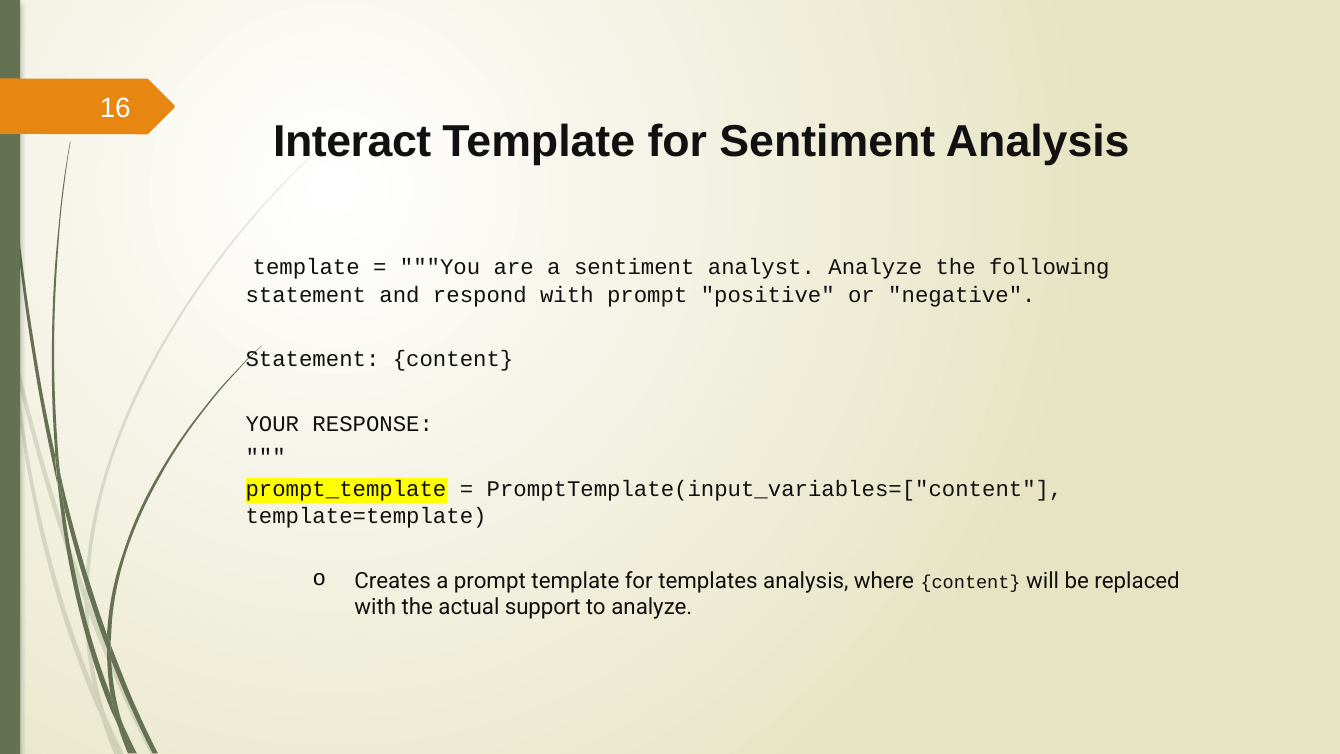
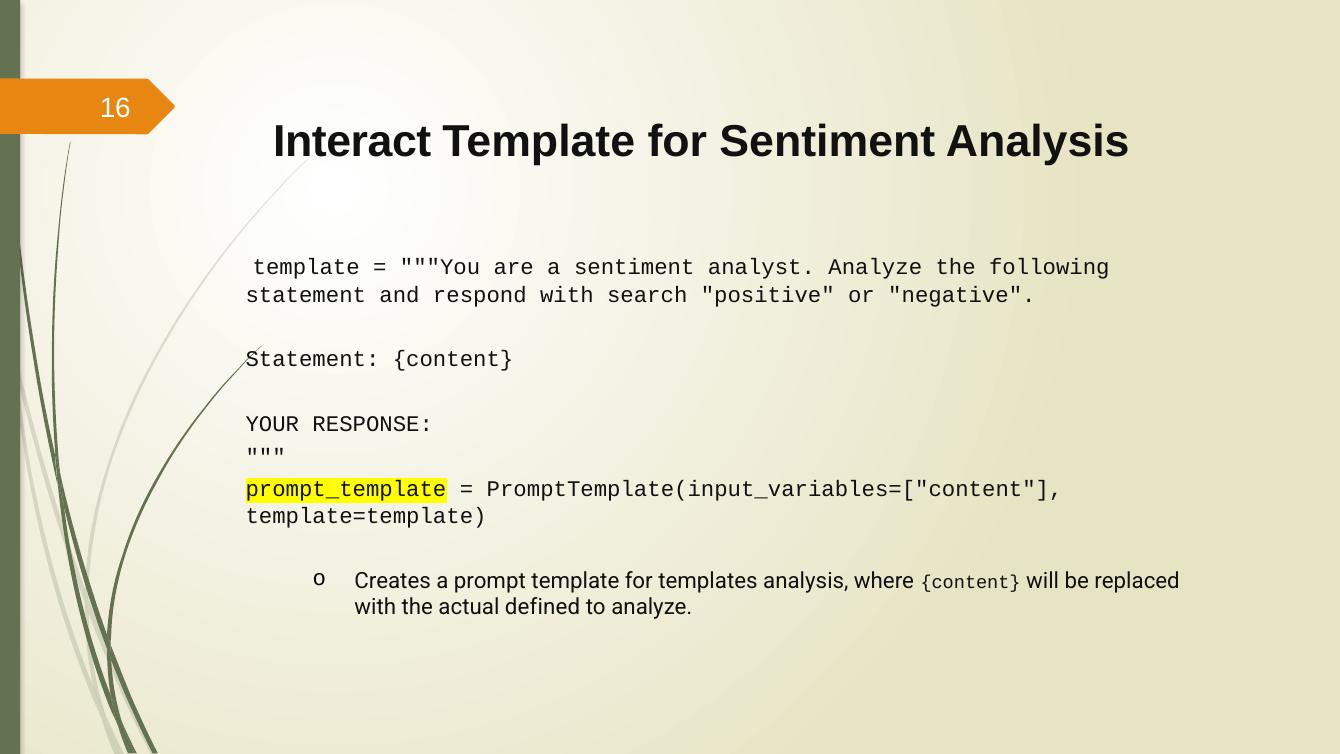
with prompt: prompt -> search (647, 295)
support: support -> defined (543, 607)
